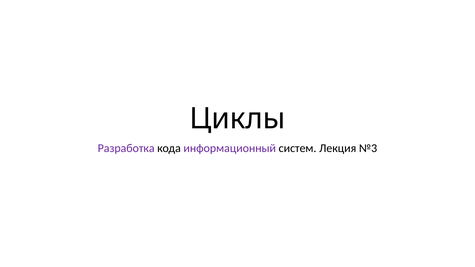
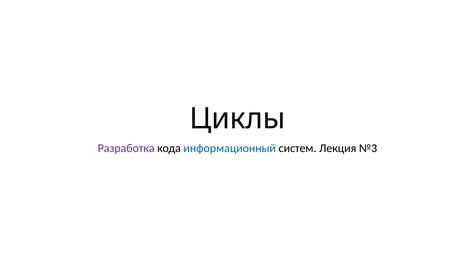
информационный colour: purple -> blue (230, 148)
